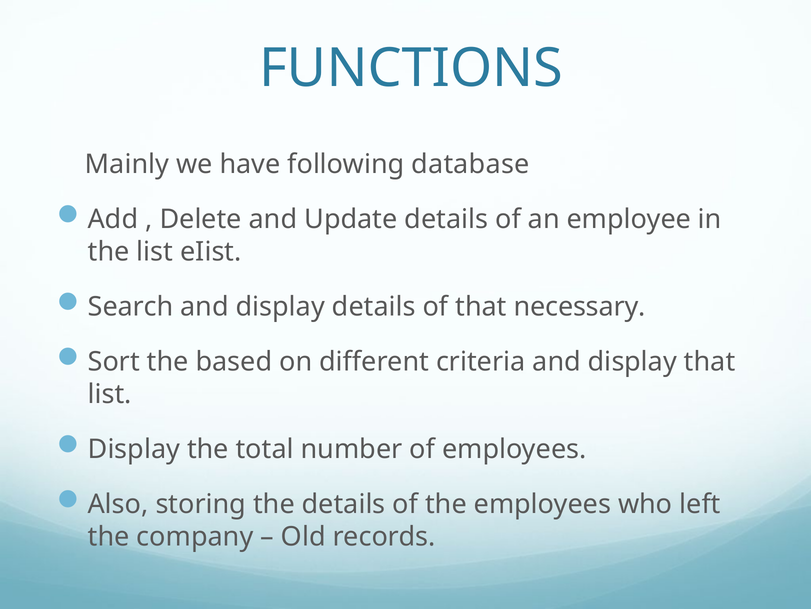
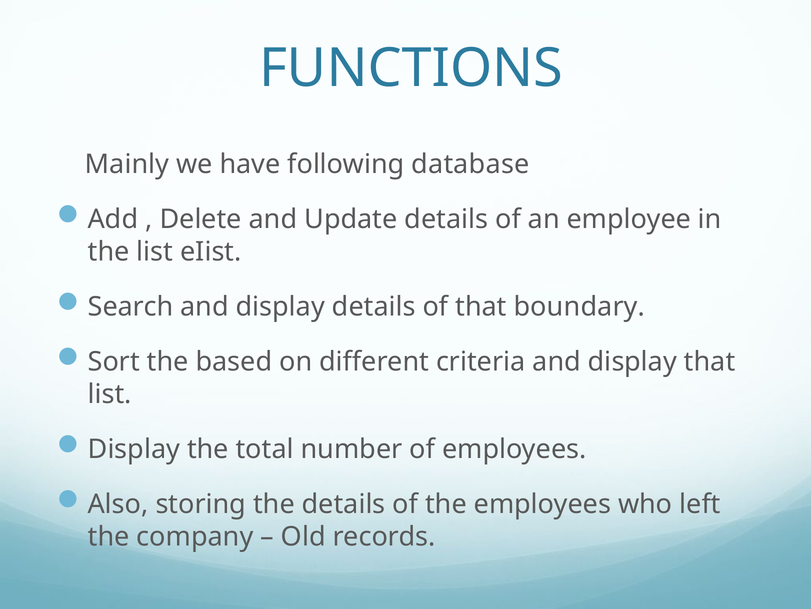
necessary: necessary -> boundary (579, 307)
